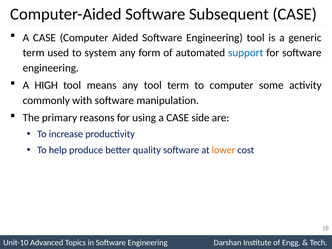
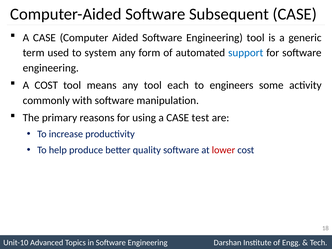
A HIGH: HIGH -> COST (46, 85)
tool term: term -> each (178, 85)
to computer: computer -> engineers (232, 85)
side: side -> test (200, 118)
lower colour: orange -> red (223, 150)
